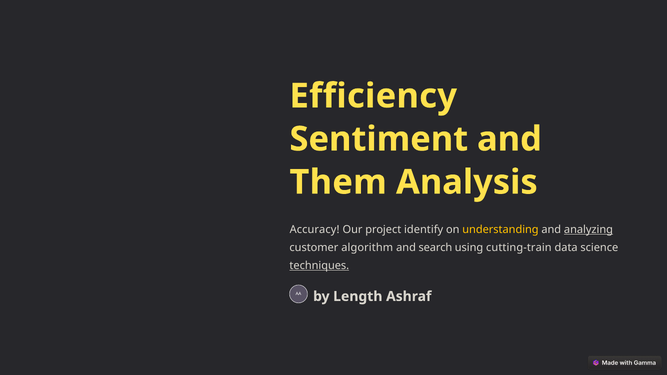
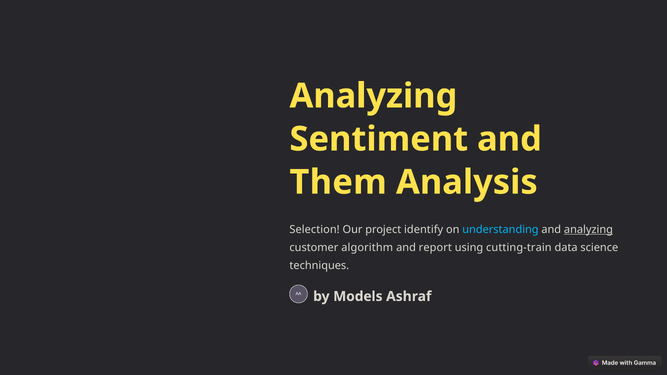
Efficiency: Efficiency -> Analyzing (373, 96)
Accuracy: Accuracy -> Selection (315, 230)
understanding colour: yellow -> light blue (500, 230)
search: search -> report (435, 248)
techniques underline: present -> none (319, 266)
Length: Length -> Models (358, 297)
